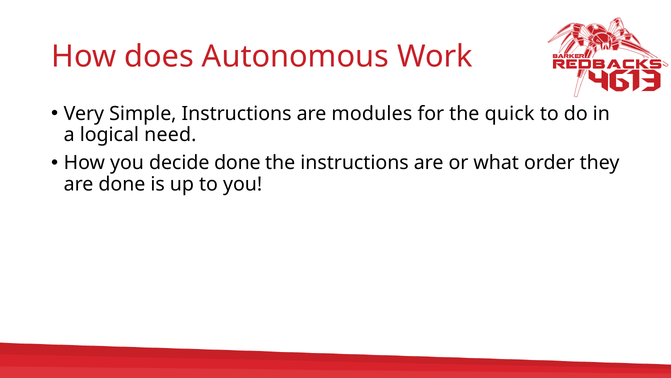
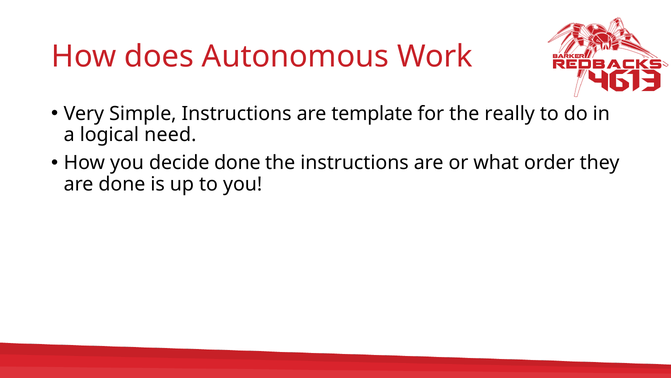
modules: modules -> template (372, 113)
quick: quick -> really (510, 113)
